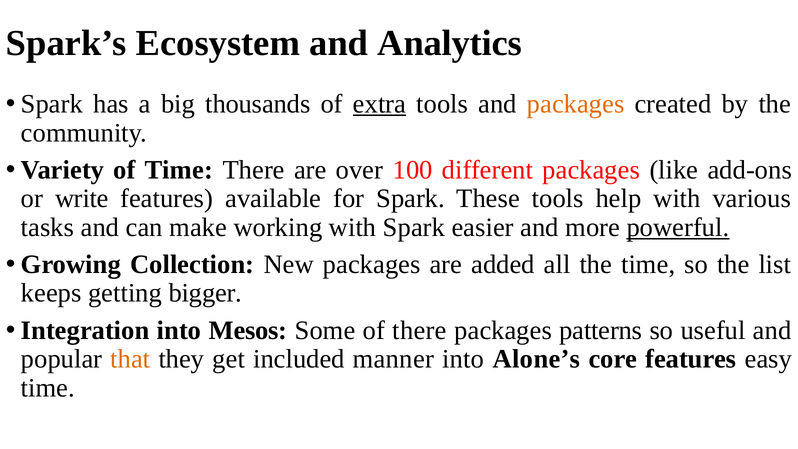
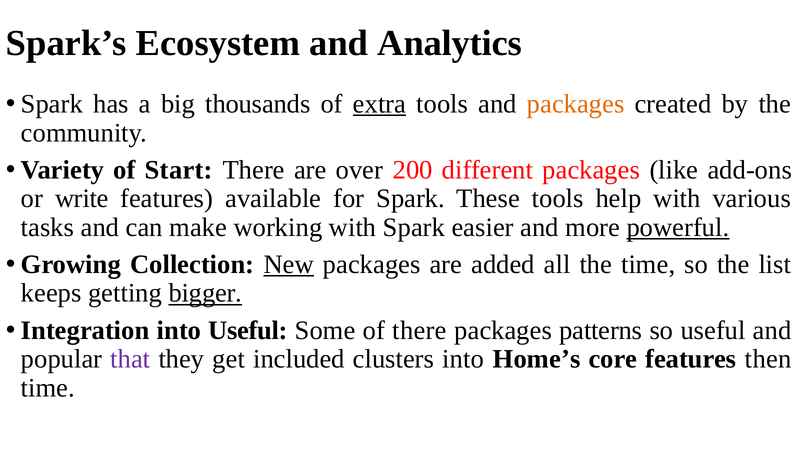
of Time: Time -> Start (179, 170)
100: 100 -> 200 (413, 170)
New underline: none -> present (289, 264)
bigger underline: none -> present (205, 293)
into Mesos: Mesos -> Useful (248, 330)
that colour: orange -> purple (130, 359)
manner: manner -> clusters (394, 359)
Alone’s: Alone’s -> Home’s (537, 359)
easy: easy -> then (768, 359)
